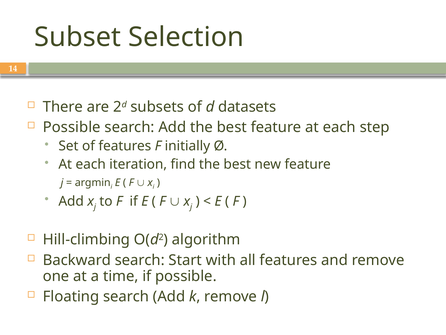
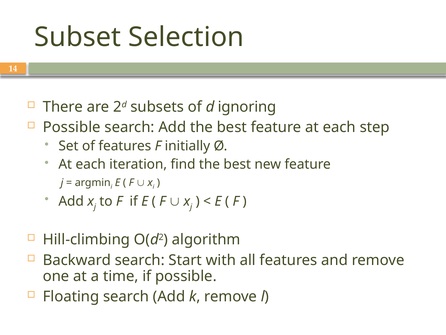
datasets: datasets -> ignoring (247, 107)
